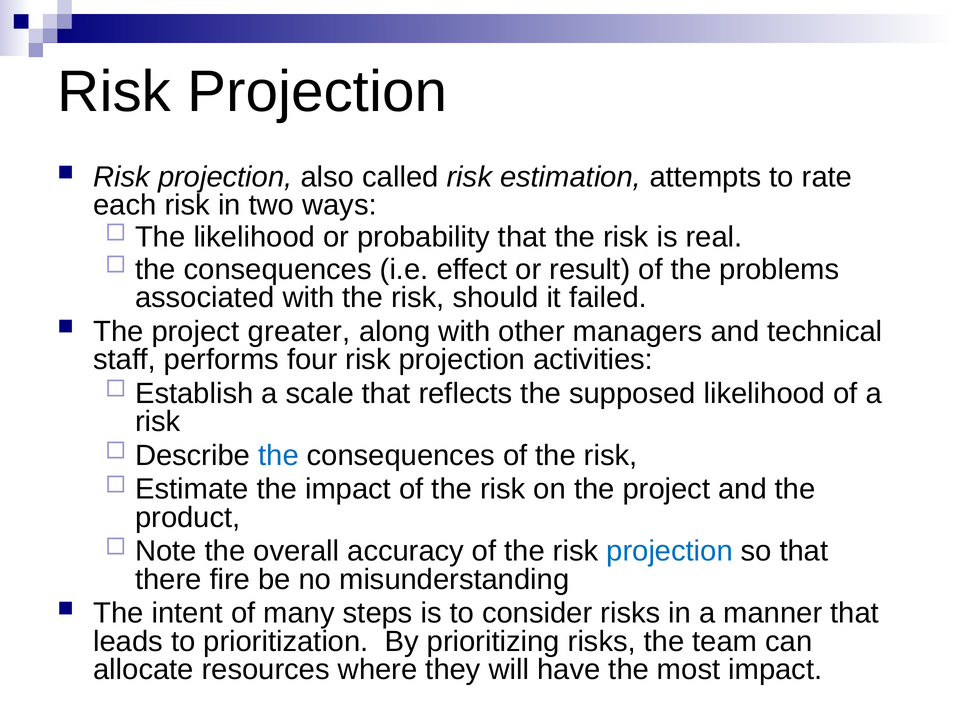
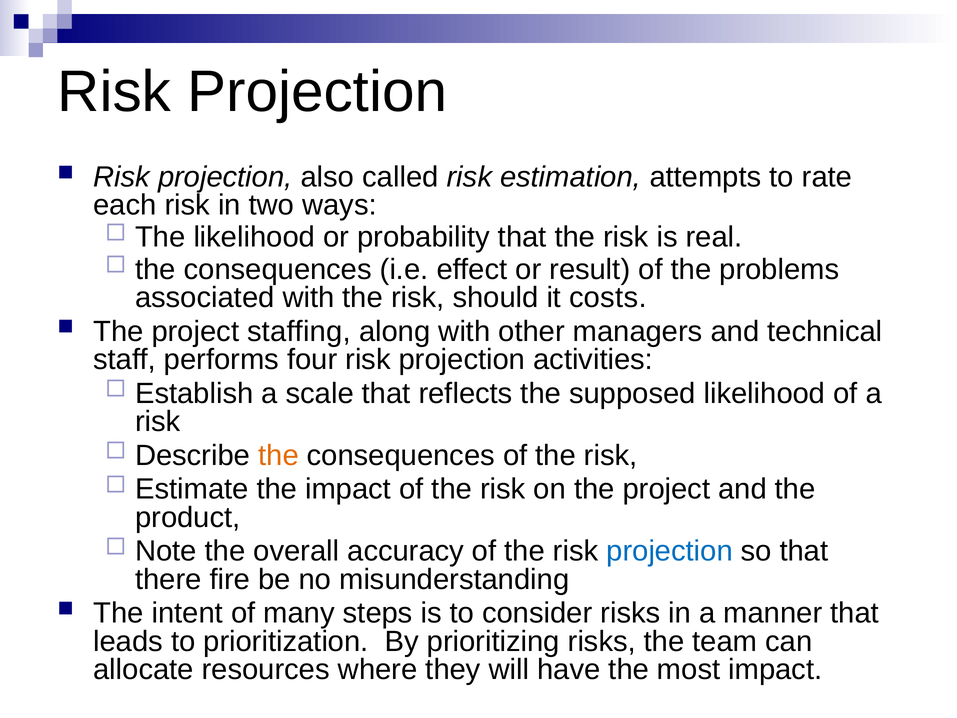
failed: failed -> costs (608, 297)
greater: greater -> staffing (299, 331)
the colour: blue -> orange (278, 455)
